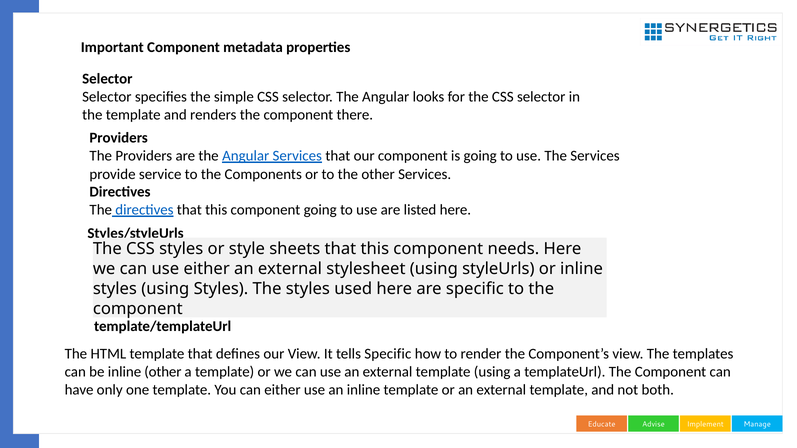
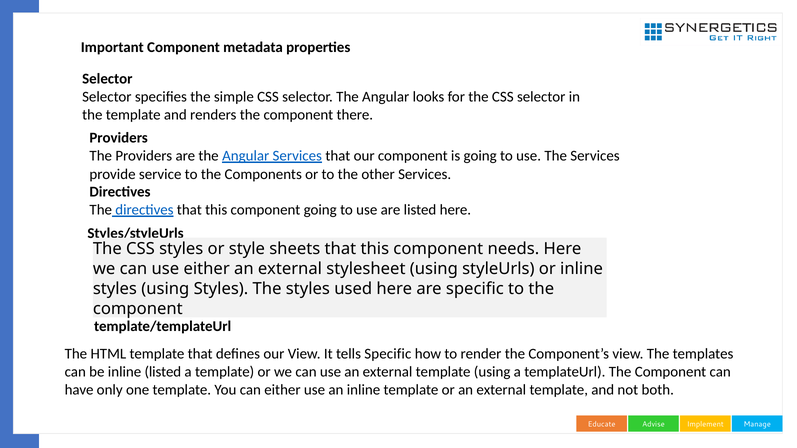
inline other: other -> listed (163, 372)
